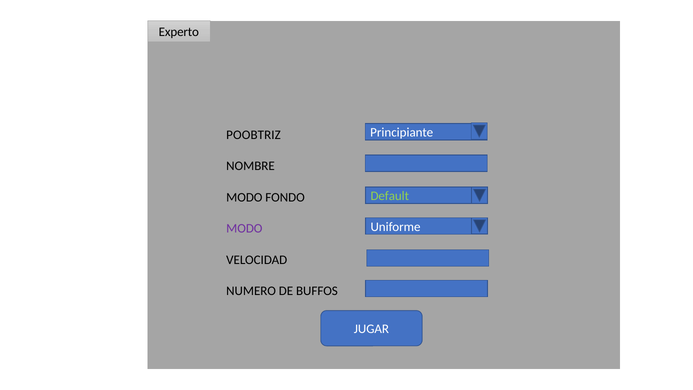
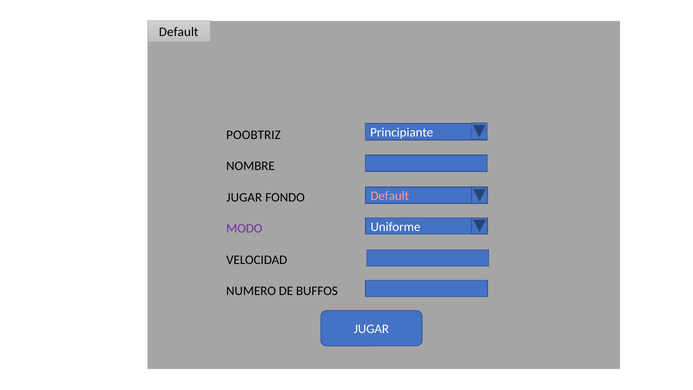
Experto: Experto -> Default (179, 32)
Default colour: light green -> pink (390, 196)
MODO: MODO -> JUGAR (244, 197)
